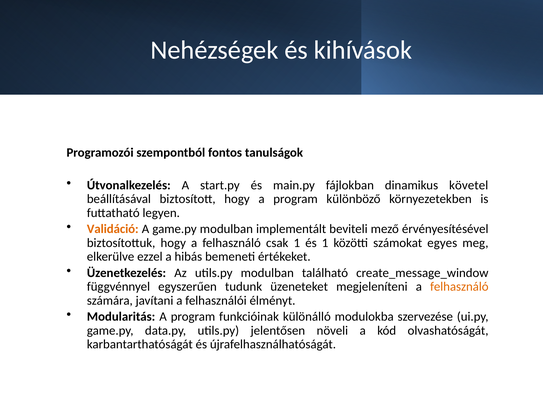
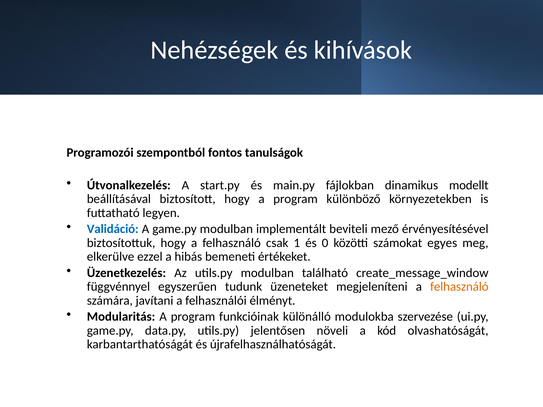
követel: követel -> modellt (469, 185)
Validáció colour: orange -> blue (113, 229)
és 1: 1 -> 0 (325, 243)
